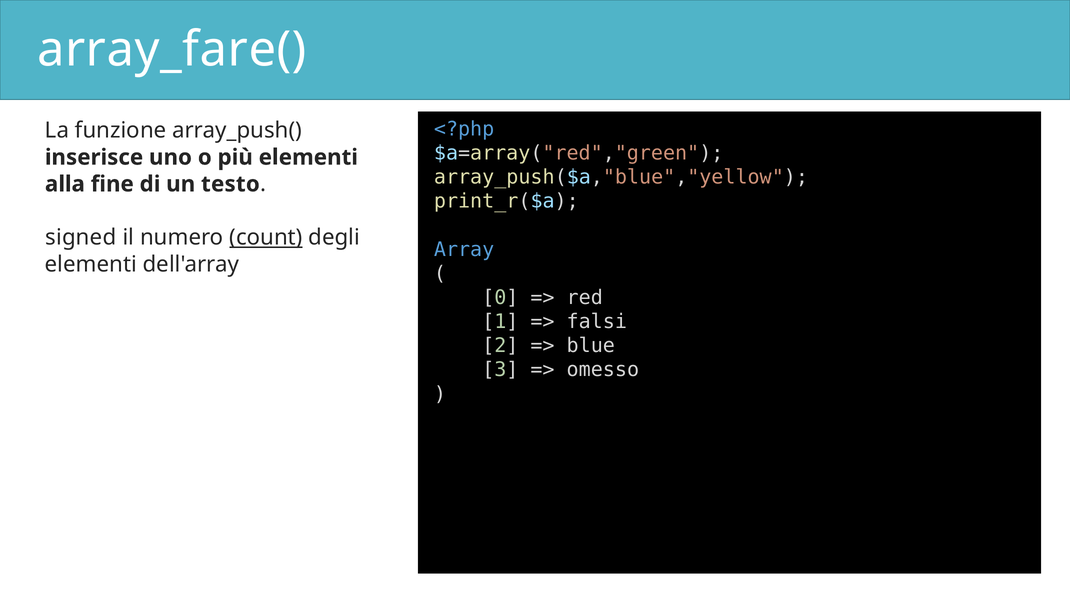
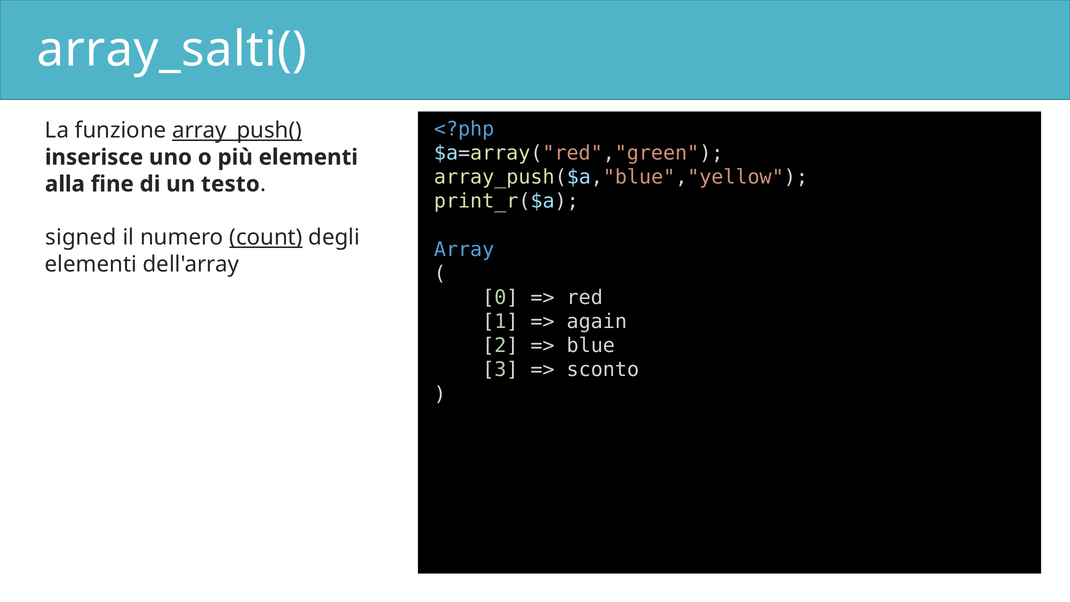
array_fare(: array_fare( -> array_salti( (172, 49)
array_push( underline: none -> present (237, 131)
falsi: falsi -> again (597, 322)
omesso: omesso -> sconto (603, 370)
